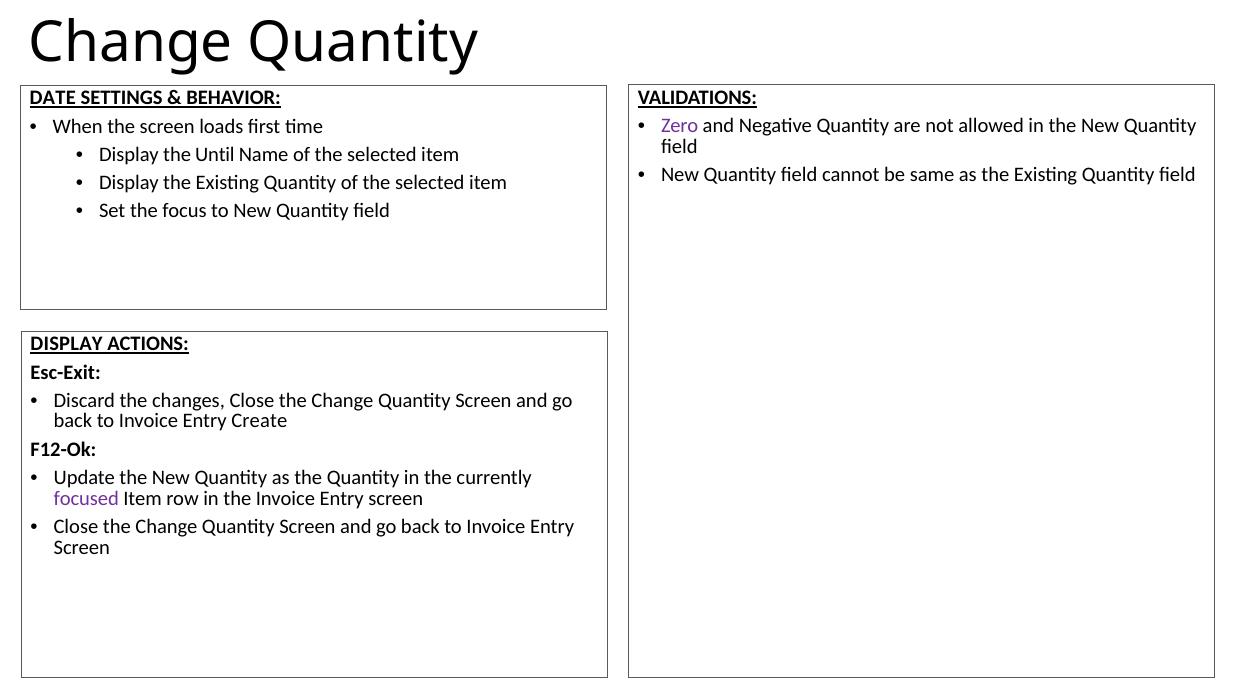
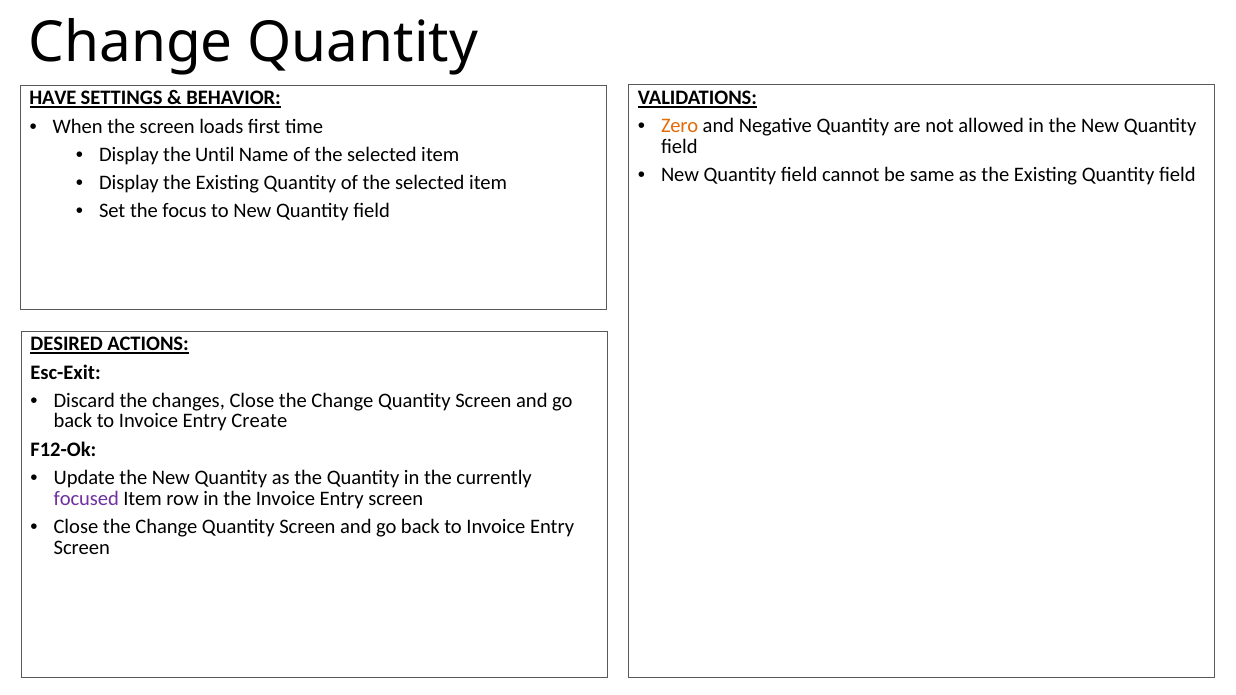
DATE: DATE -> HAVE (53, 98)
Zero colour: purple -> orange (680, 126)
DISPLAY: DISPLAY -> DESIRED (67, 344)
